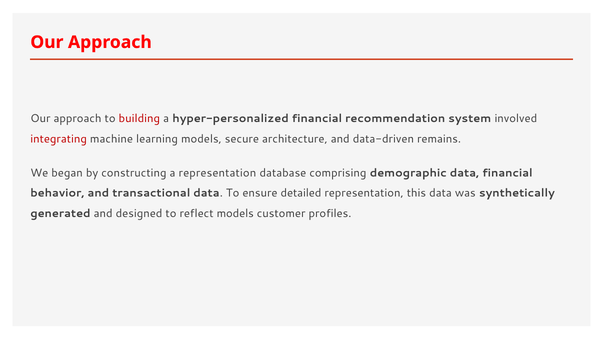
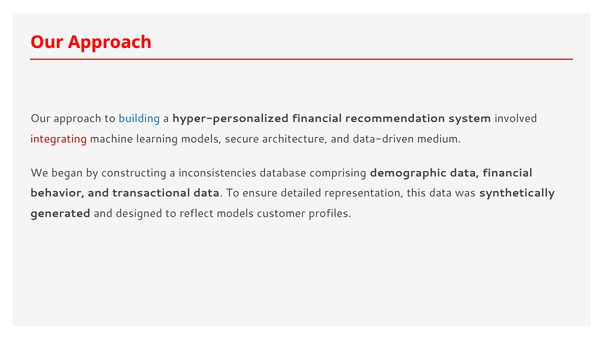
building colour: red -> blue (139, 118)
remains: remains -> medium (439, 139)
a representation: representation -> inconsistencies (218, 173)
